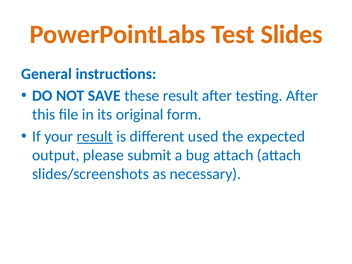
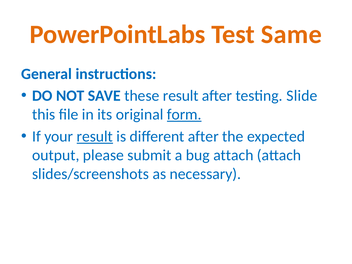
Slides: Slides -> Same (291, 34)
testing After: After -> Slide (302, 96)
form underline: none -> present (184, 115)
different used: used -> after (203, 136)
